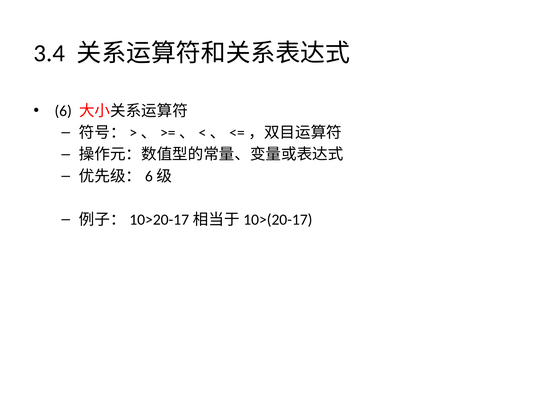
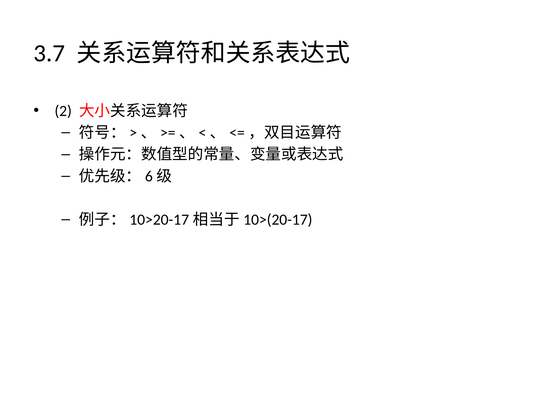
3.4: 3.4 -> 3.7 (49, 53)
6: 6 -> 2 (63, 111)
